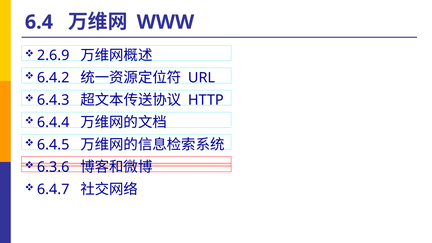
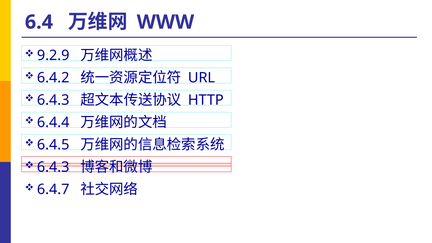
2.6.9: 2.6.9 -> 9.2.9 (53, 55)
6.3.6: 6.3.6 -> 6.4.3 (53, 167)
